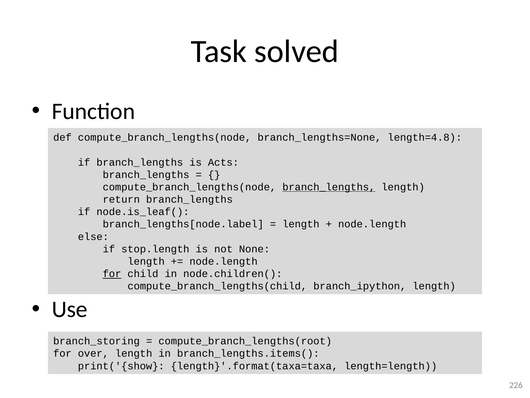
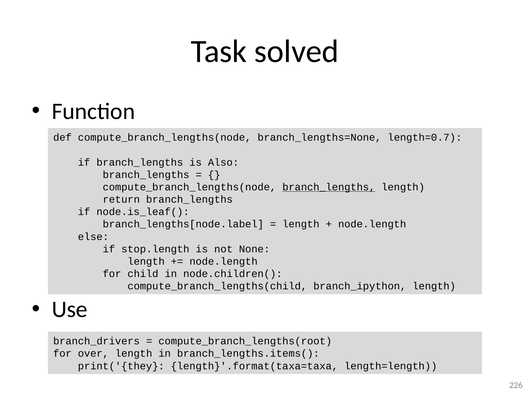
length=4.8: length=4.8 -> length=0.7 (425, 137)
Acts: Acts -> Also (223, 162)
for underline: present -> none (112, 273)
branch_storing: branch_storing -> branch_drivers (96, 341)
print('{show: print('{show -> print('{they (121, 365)
